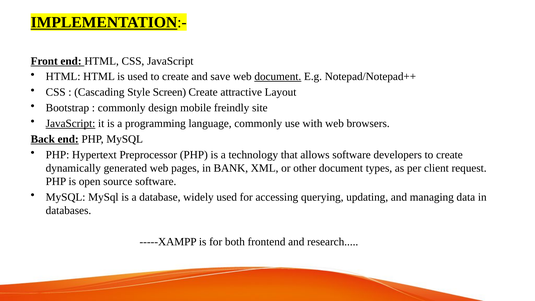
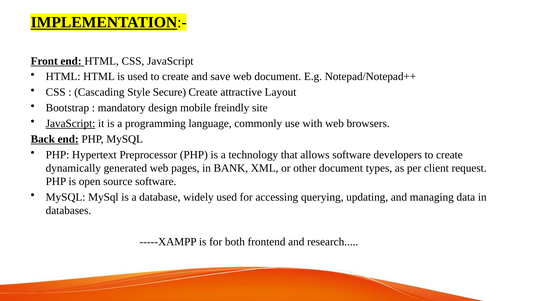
document underline: present -> none (278, 77)
Screen: Screen -> Secure (169, 92)
commonly: commonly -> mandatory (122, 108)
